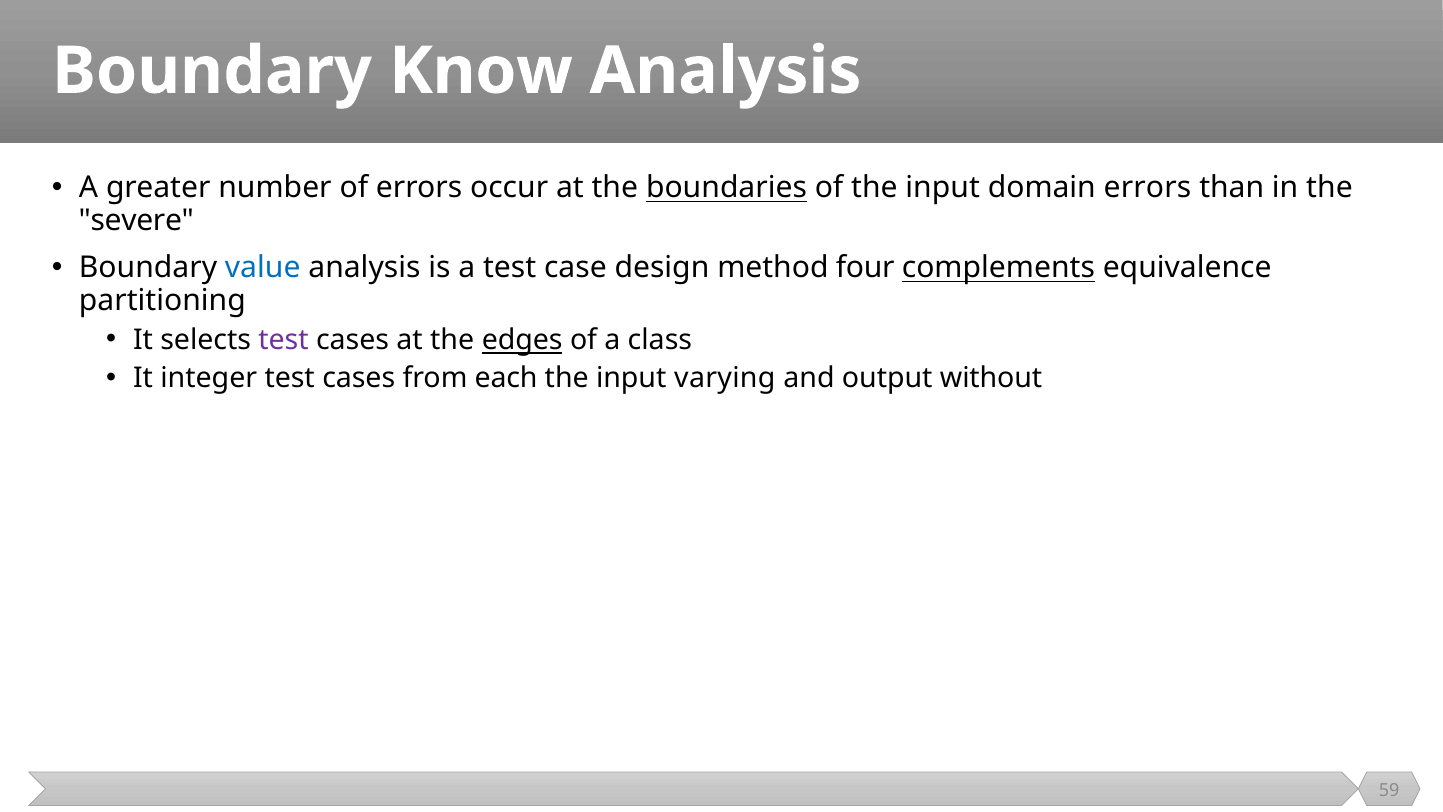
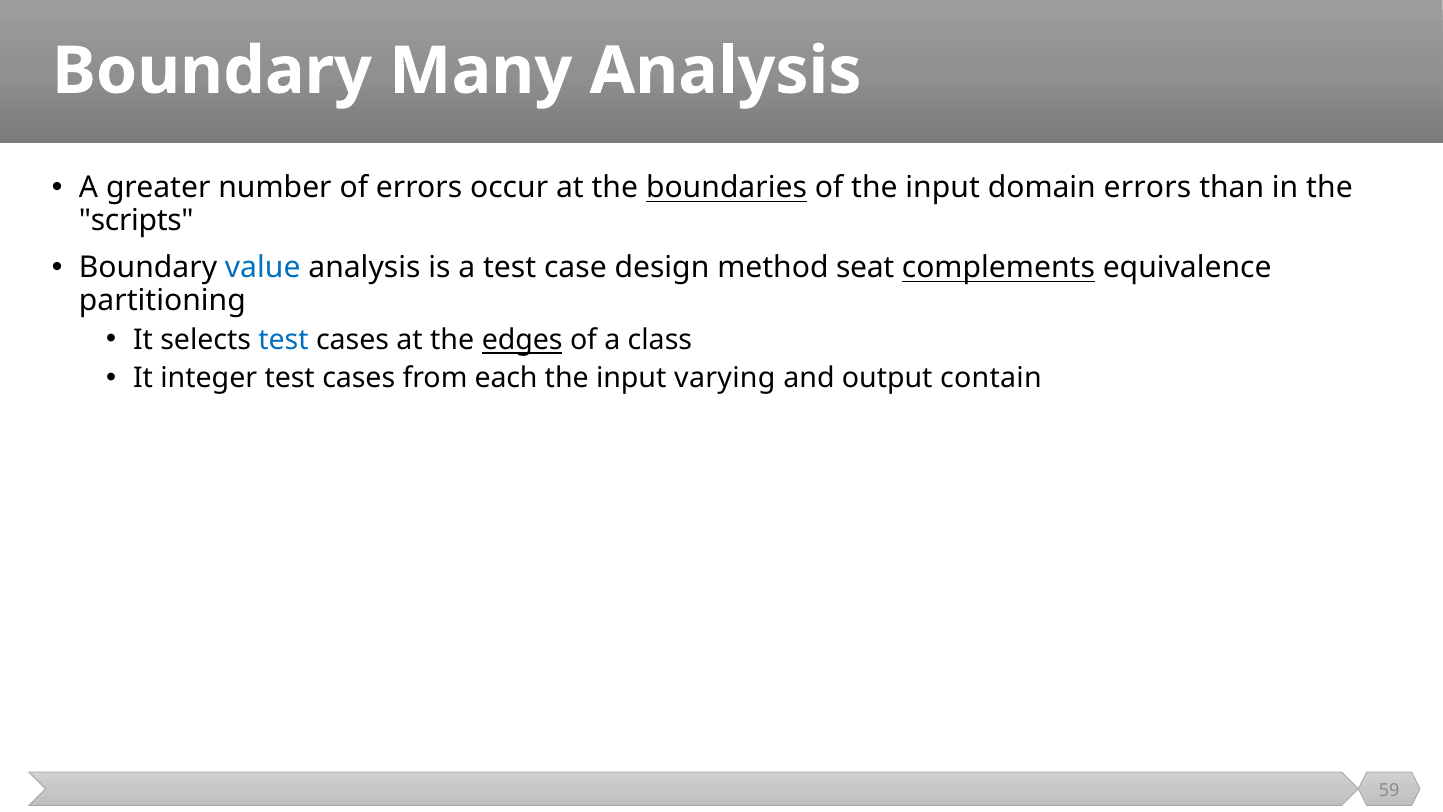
Know: Know -> Many (481, 71)
severe: severe -> scripts (136, 220)
four: four -> seat (865, 268)
test colour: purple -> blue (283, 340)
without: without -> contain (991, 378)
